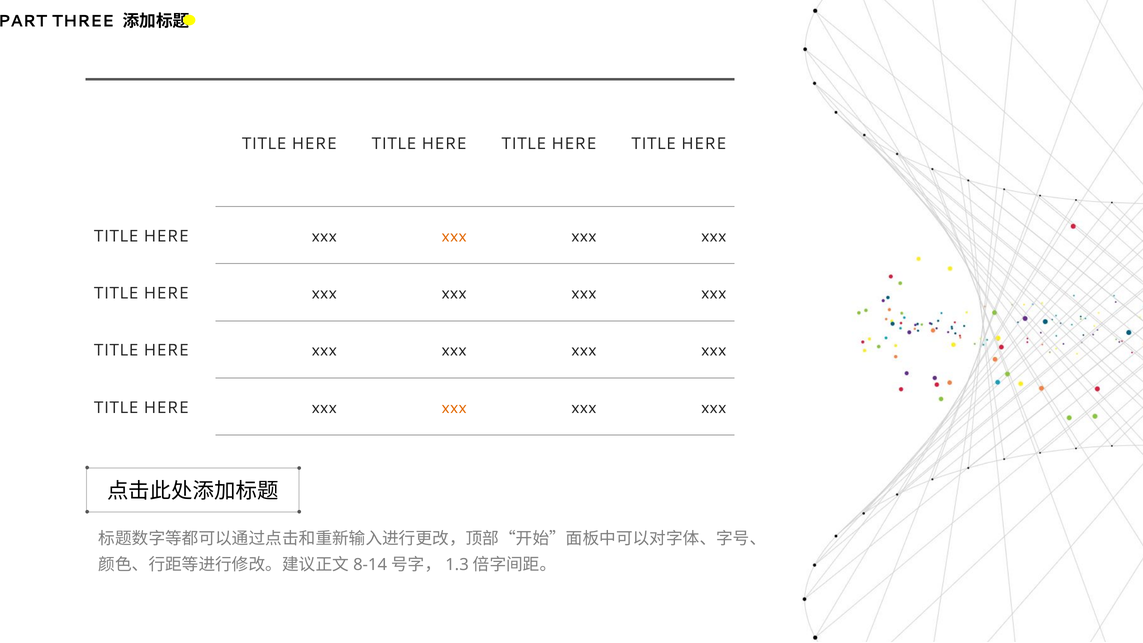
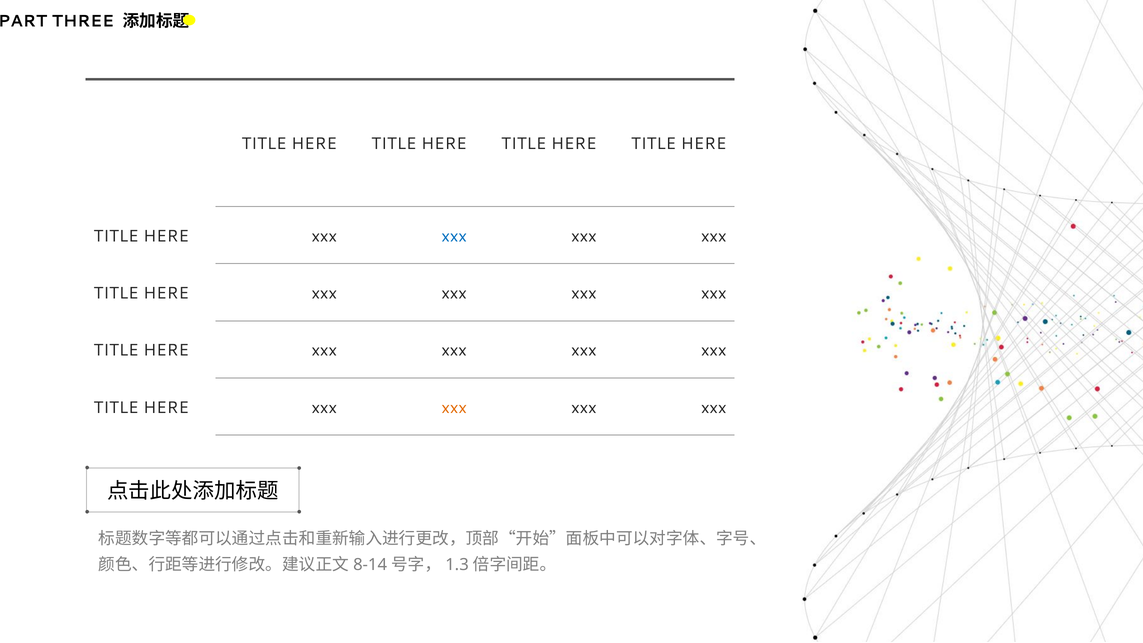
xxx colour: orange -> blue (454, 236)
